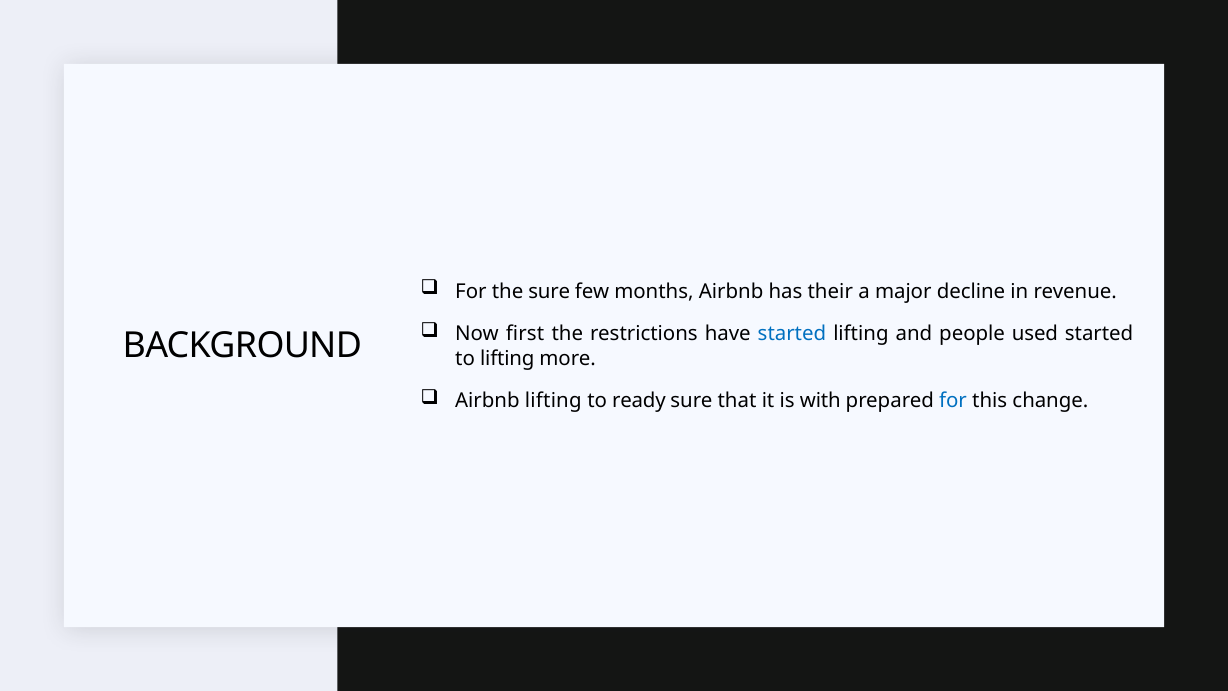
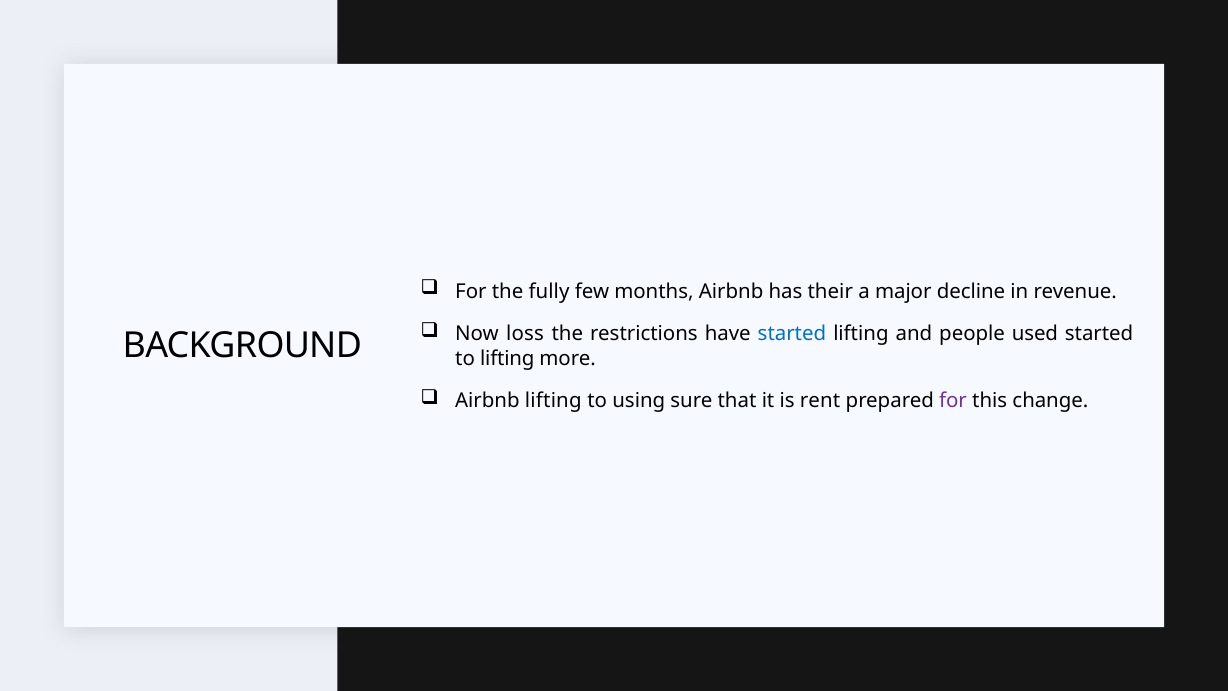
the sure: sure -> fully (549, 291)
first: first -> loss (525, 334)
ready: ready -> using (639, 401)
with: with -> rent (820, 401)
for colour: blue -> purple (953, 401)
